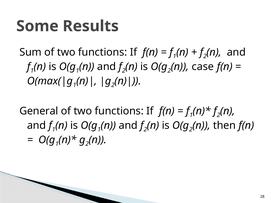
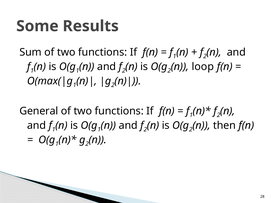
case: case -> loop (203, 67)
